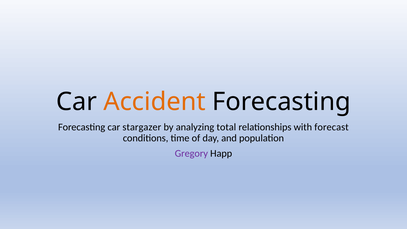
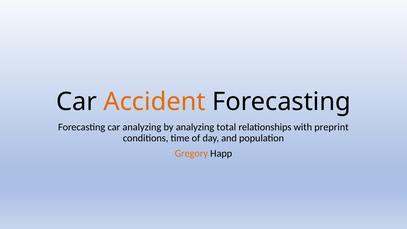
car stargazer: stargazer -> analyzing (142, 127)
forecast: forecast -> preprint (332, 127)
Gregory colour: purple -> orange (191, 153)
